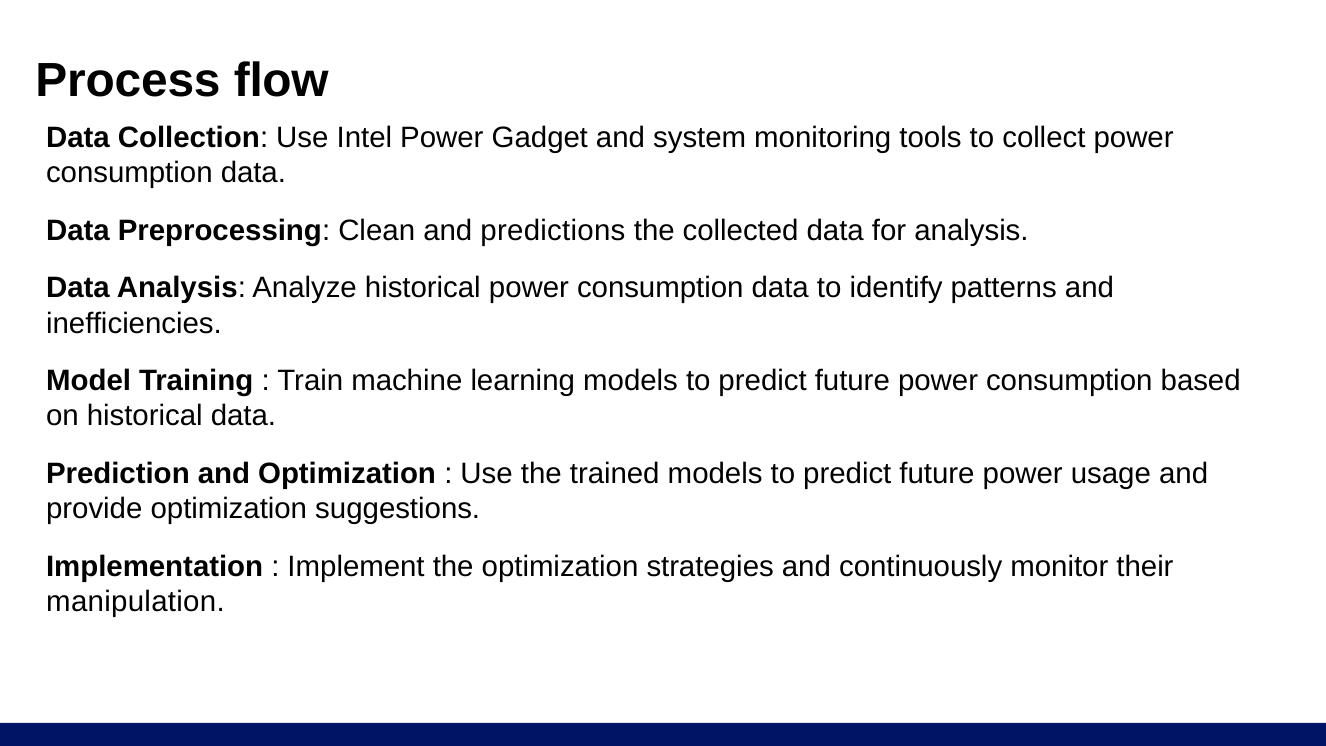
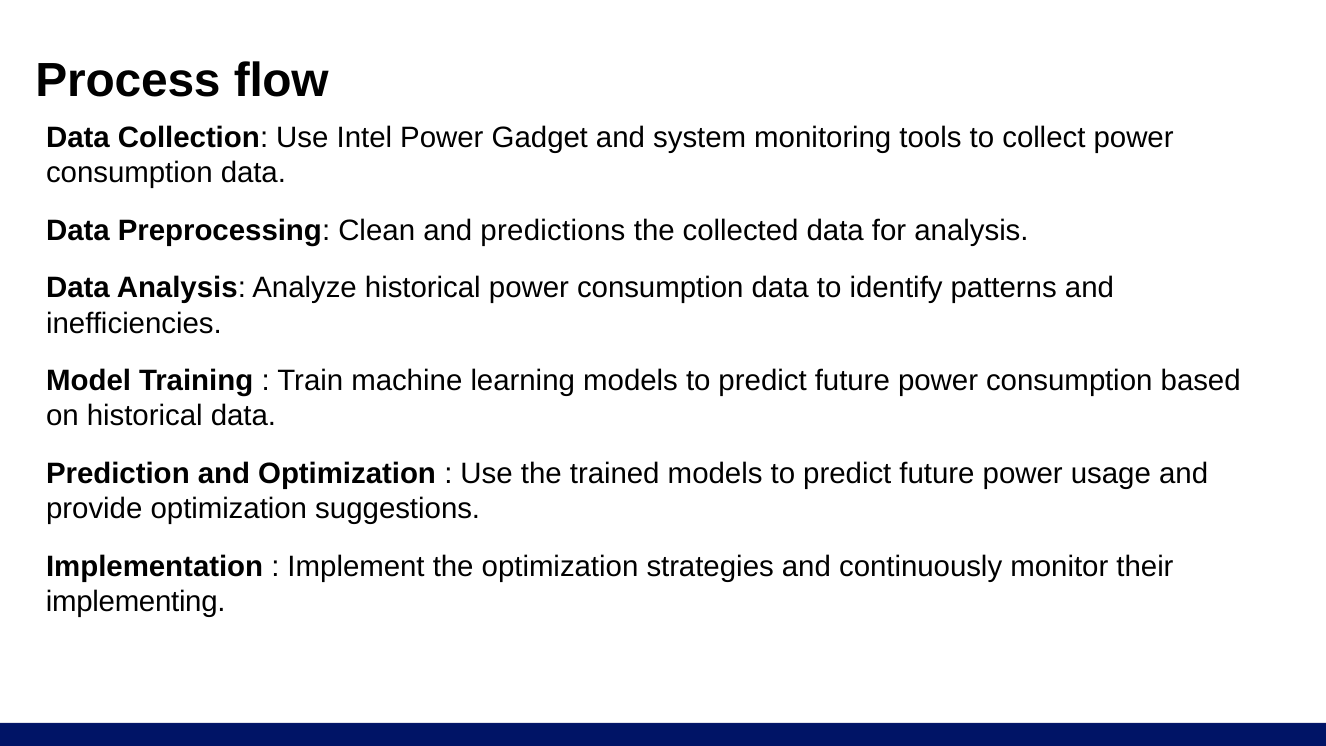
manipulation: manipulation -> implementing (136, 602)
